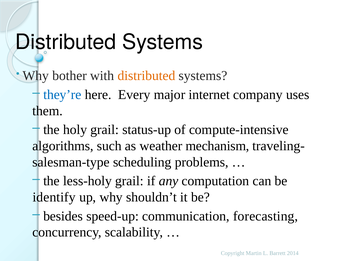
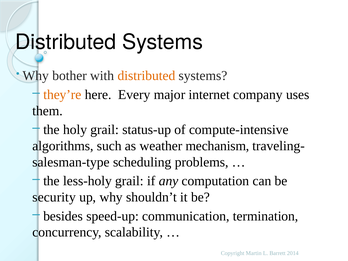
they’re colour: blue -> orange (62, 95)
identify: identify -> security (54, 197)
forecasting: forecasting -> termination (266, 216)
